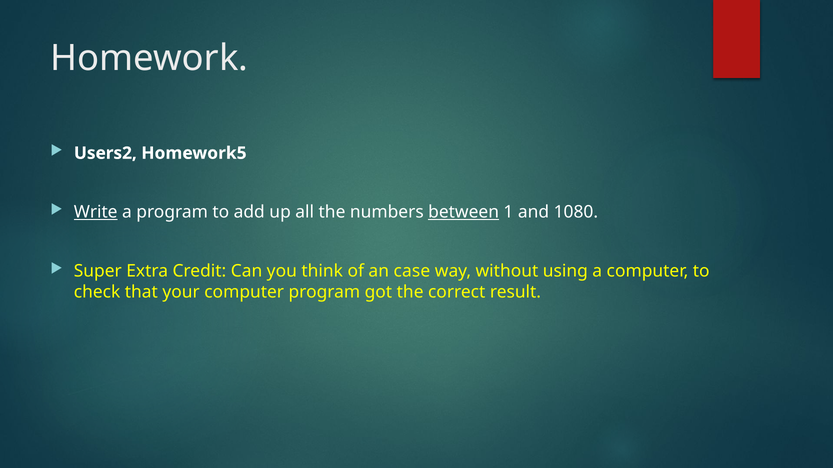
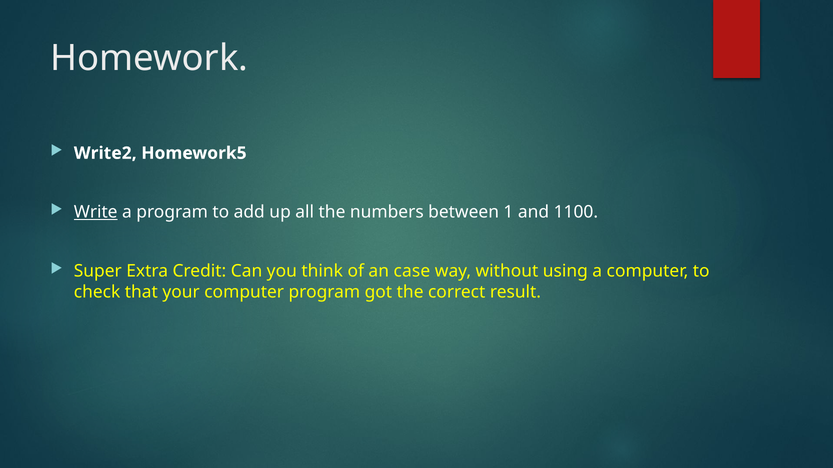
Users2: Users2 -> Write2 (105, 153)
between underline: present -> none (464, 212)
1080: 1080 -> 1100 (576, 212)
